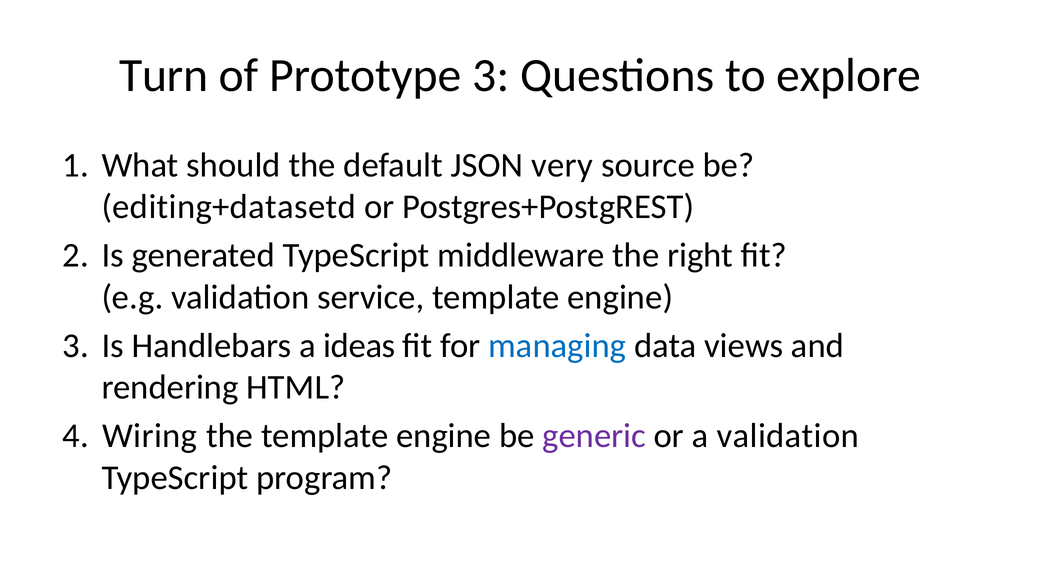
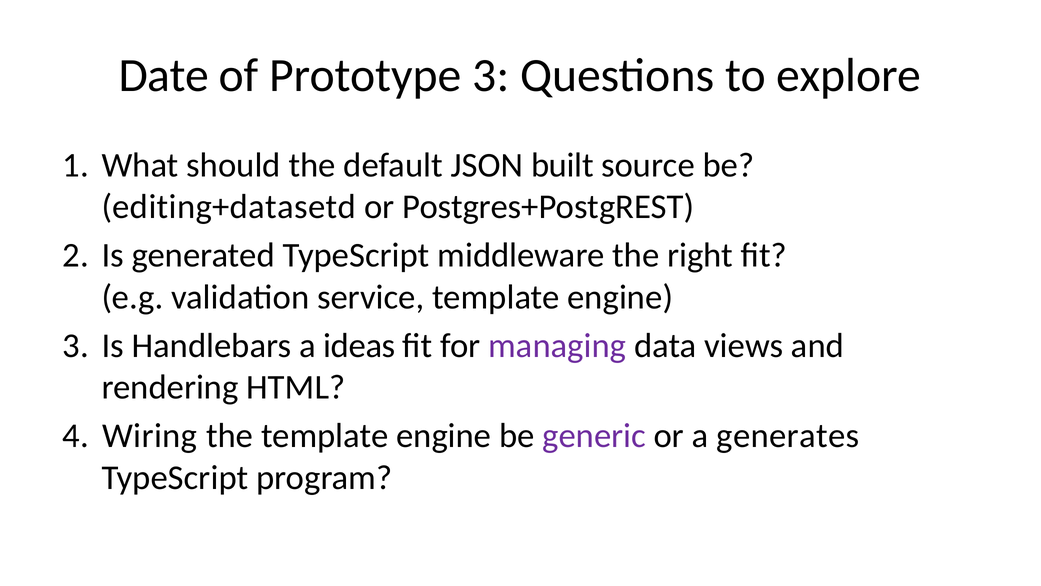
Turn: Turn -> Date (164, 76)
very: very -> built (562, 165)
managing colour: blue -> purple (557, 346)
a validation: validation -> generates (788, 436)
